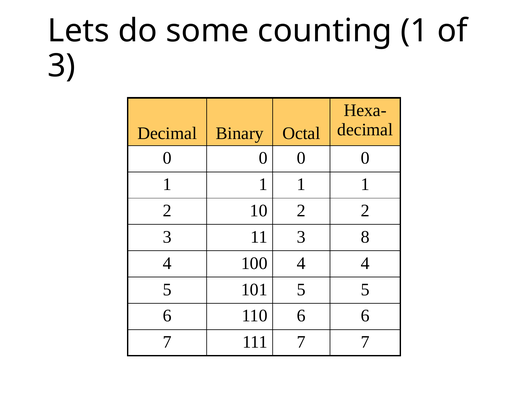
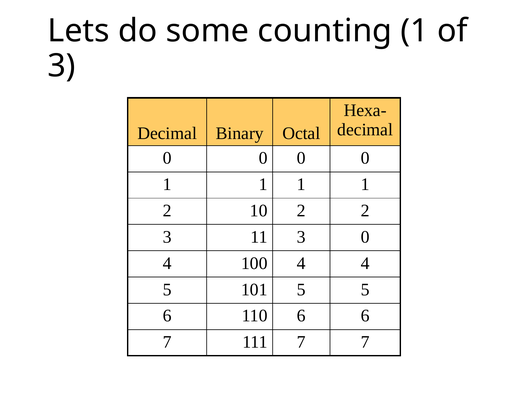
3 8: 8 -> 0 (365, 237)
